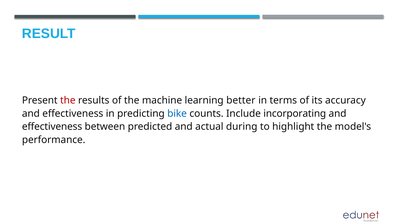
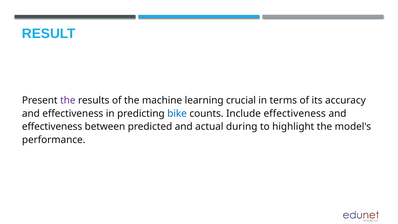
the colour: red -> purple (68, 100)
better: better -> crucial (241, 100)
Include incorporating: incorporating -> effectiveness (295, 114)
